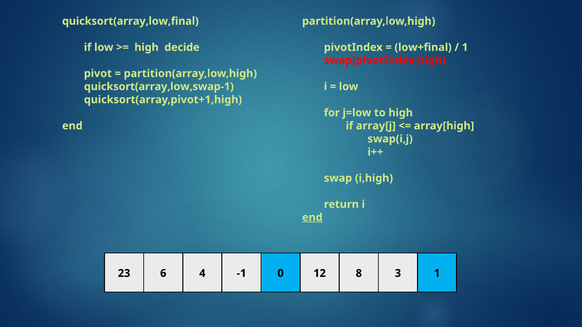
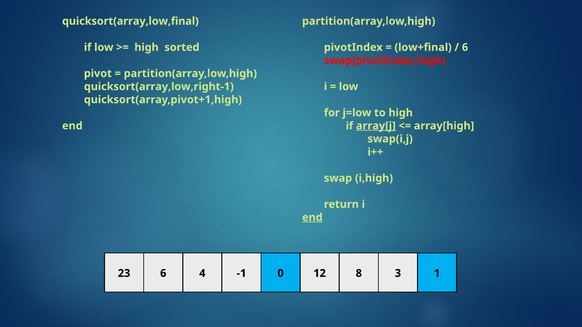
decide: decide -> sorted (182, 47)
1: 1 -> 6 (465, 47)
quicksort(array,low,swap-1: quicksort(array,low,swap-1 -> quicksort(array,low,right-1 (159, 87)
array[j underline: none -> present (376, 126)
